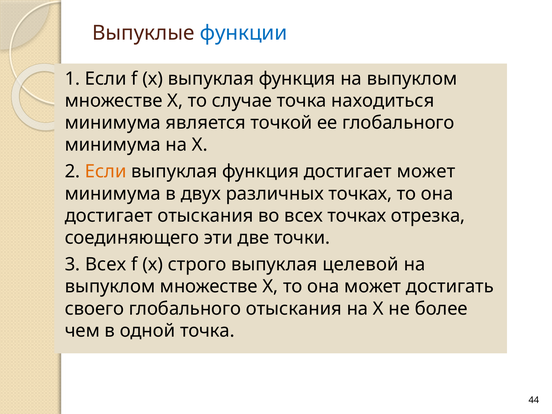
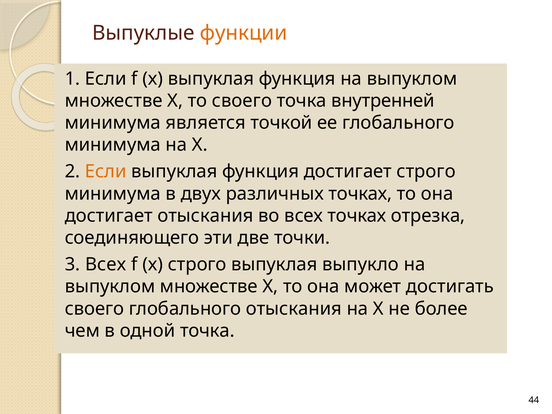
функции colour: blue -> orange (244, 33)
то случае: случае -> своего (242, 101)
находиться: находиться -> внутренней (383, 101)
достигает может: может -> строго (426, 172)
целевой: целевой -> выпукло (361, 264)
